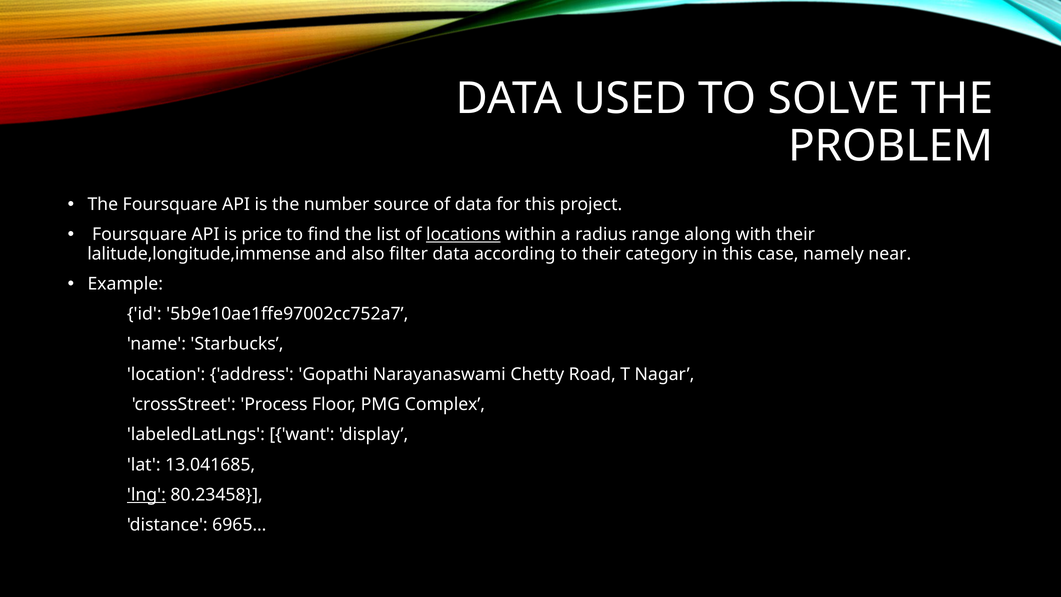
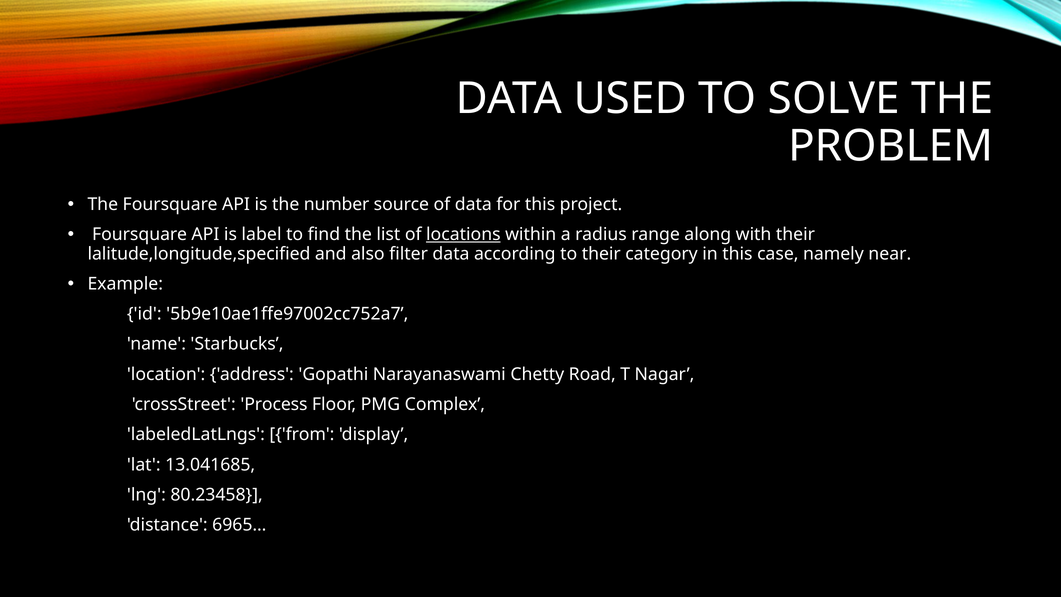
price: price -> label (262, 235)
lalitude,longitude,immense: lalitude,longitude,immense -> lalitude,longitude,specified (199, 254)
want: want -> from (302, 434)
lng underline: present -> none (146, 495)
